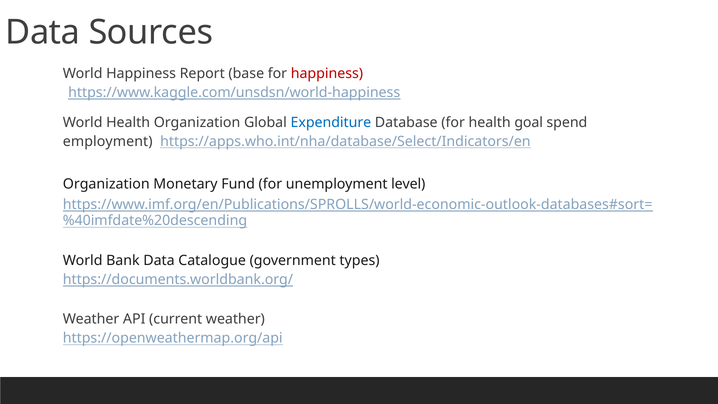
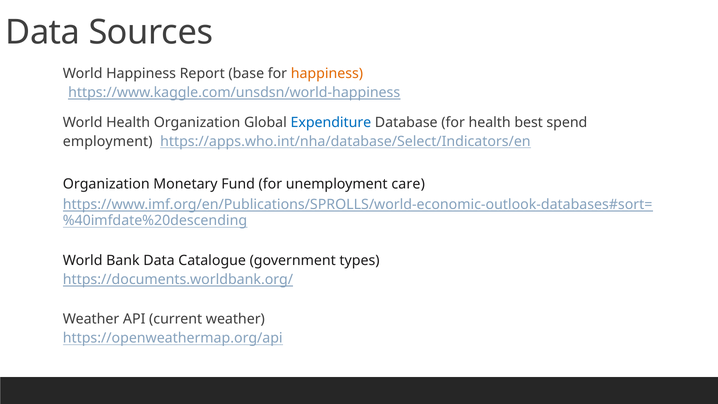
happiness colour: red -> orange (327, 73)
goal: goal -> best (529, 122)
level: level -> care (408, 184)
